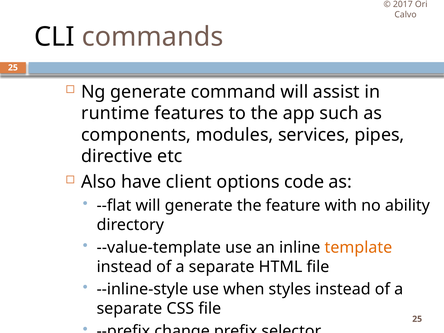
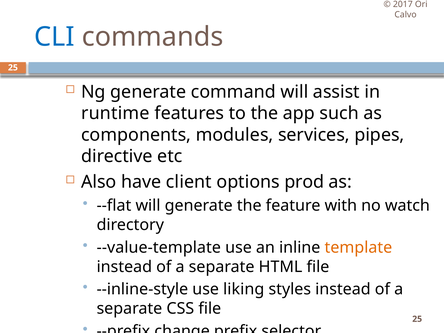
CLI colour: black -> blue (54, 37)
code: code -> prod (304, 182)
ability: ability -> watch (407, 206)
when: when -> liking (244, 289)
